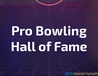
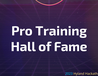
Bowling: Bowling -> Training (61, 31)
